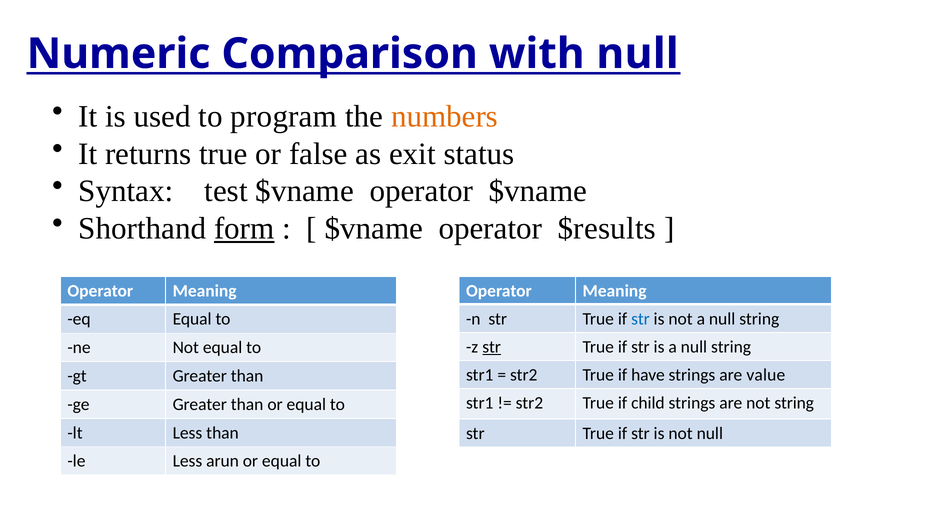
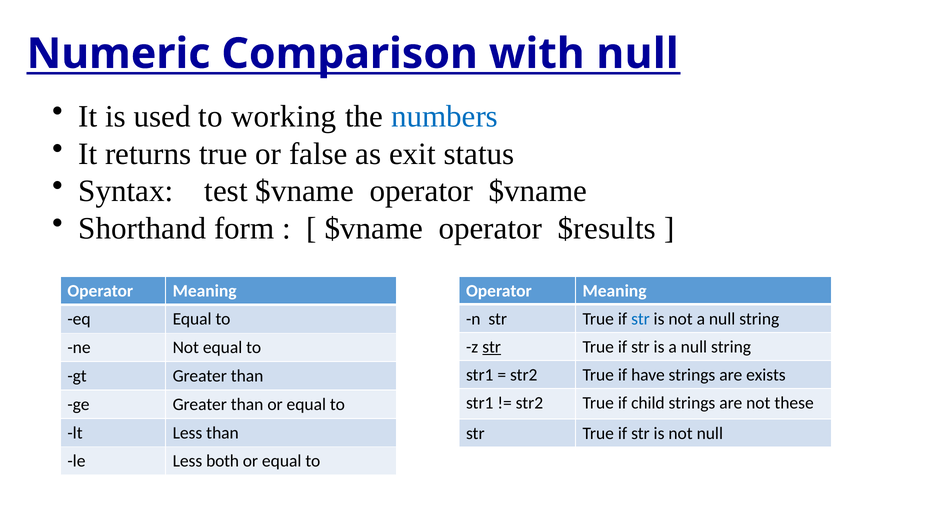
program: program -> working (284, 116)
numbers colour: orange -> blue (445, 116)
form underline: present -> none (244, 228)
value: value -> exists (766, 375)
not string: string -> these (794, 403)
arun: arun -> both (223, 461)
